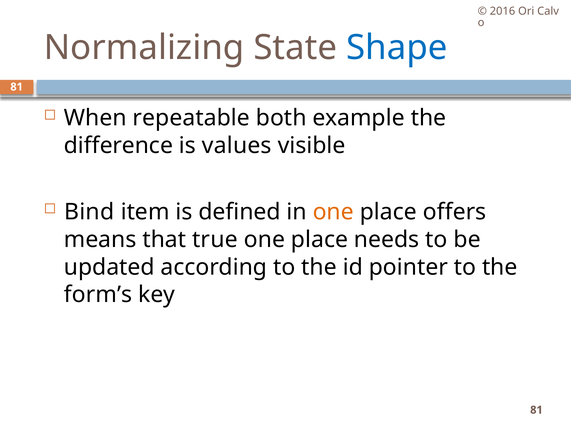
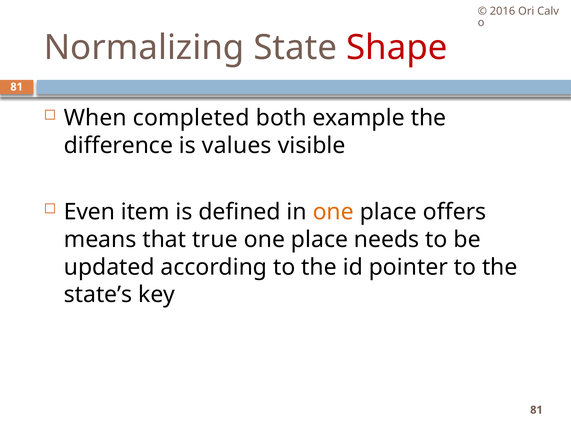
Shape colour: blue -> red (397, 48)
repeatable: repeatable -> completed (191, 118)
Bind: Bind -> Even (89, 212)
form’s: form’s -> state’s (98, 295)
